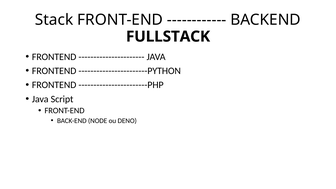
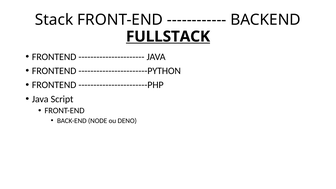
FULLSTACK underline: none -> present (168, 37)
